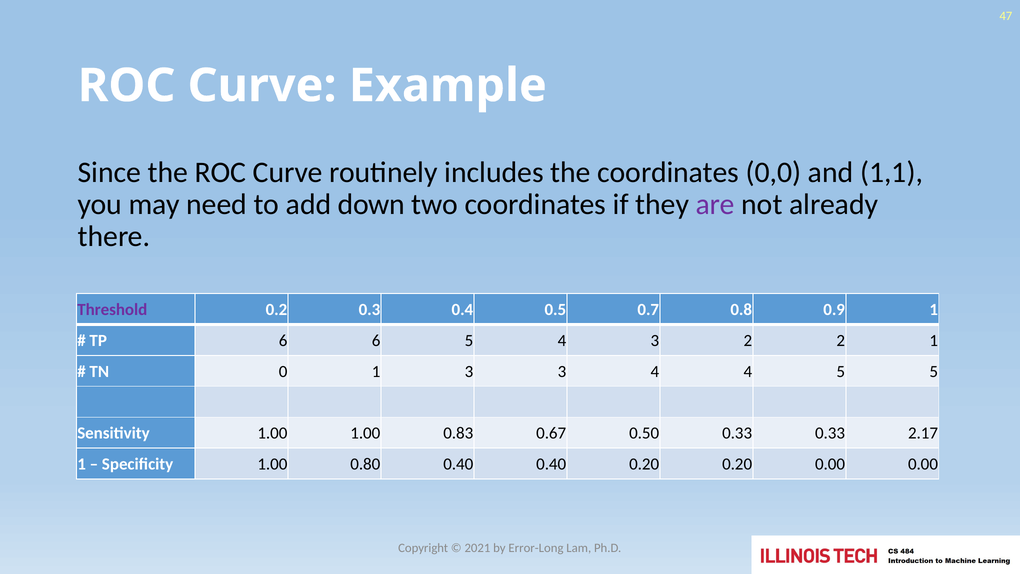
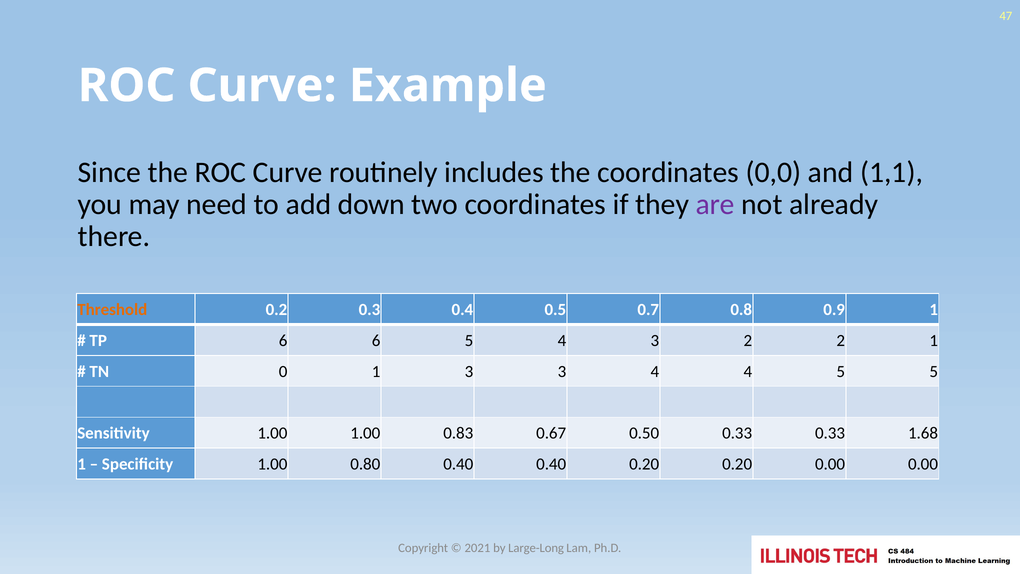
Threshold colour: purple -> orange (112, 309)
2.17: 2.17 -> 1.68 (923, 433)
Error-Long: Error-Long -> Large-Long (536, 548)
